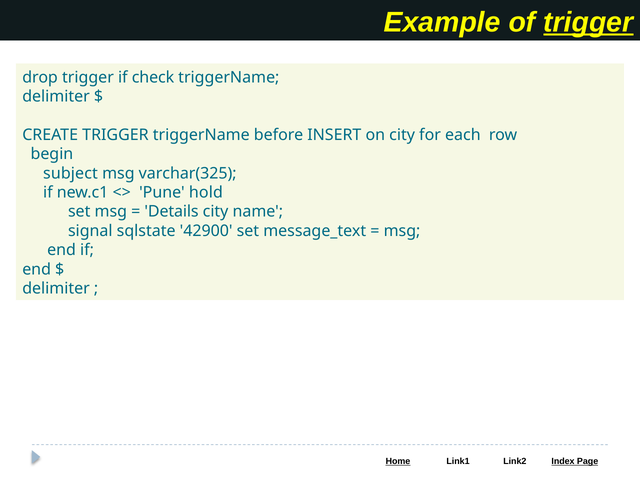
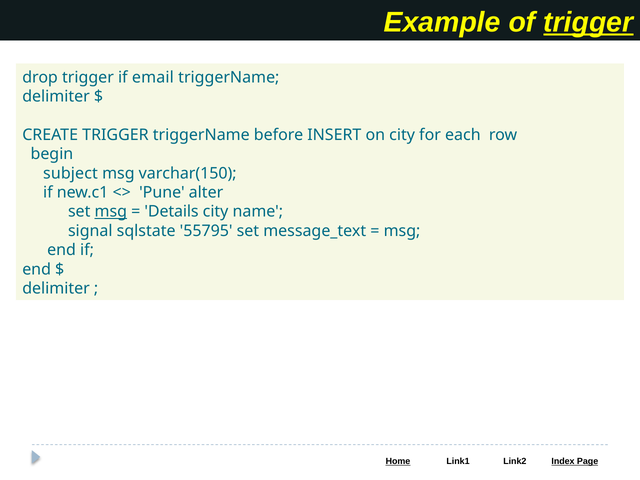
check: check -> email (153, 77)
varchar(325: varchar(325 -> varchar(150 (188, 173)
hold: hold -> alter (206, 192)
msg underline: none -> present (111, 212)
42900: 42900 -> 55795 (206, 231)
